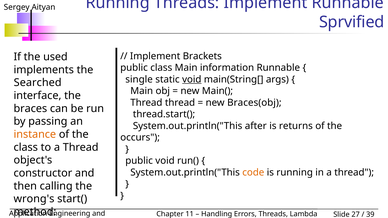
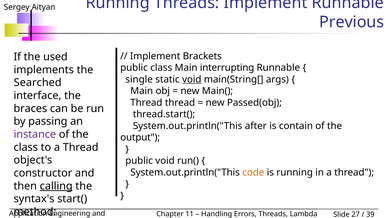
Sprvified: Sprvified -> Previous (352, 22)
information: information -> interrupting (227, 68)
Braces(obj: Braces(obj -> Passed(obj (254, 103)
returns: returns -> contain (296, 126)
instance colour: orange -> purple (35, 134)
occurs: occurs -> output (140, 138)
calling underline: none -> present (56, 186)
wrong's: wrong's -> syntax's (34, 199)
